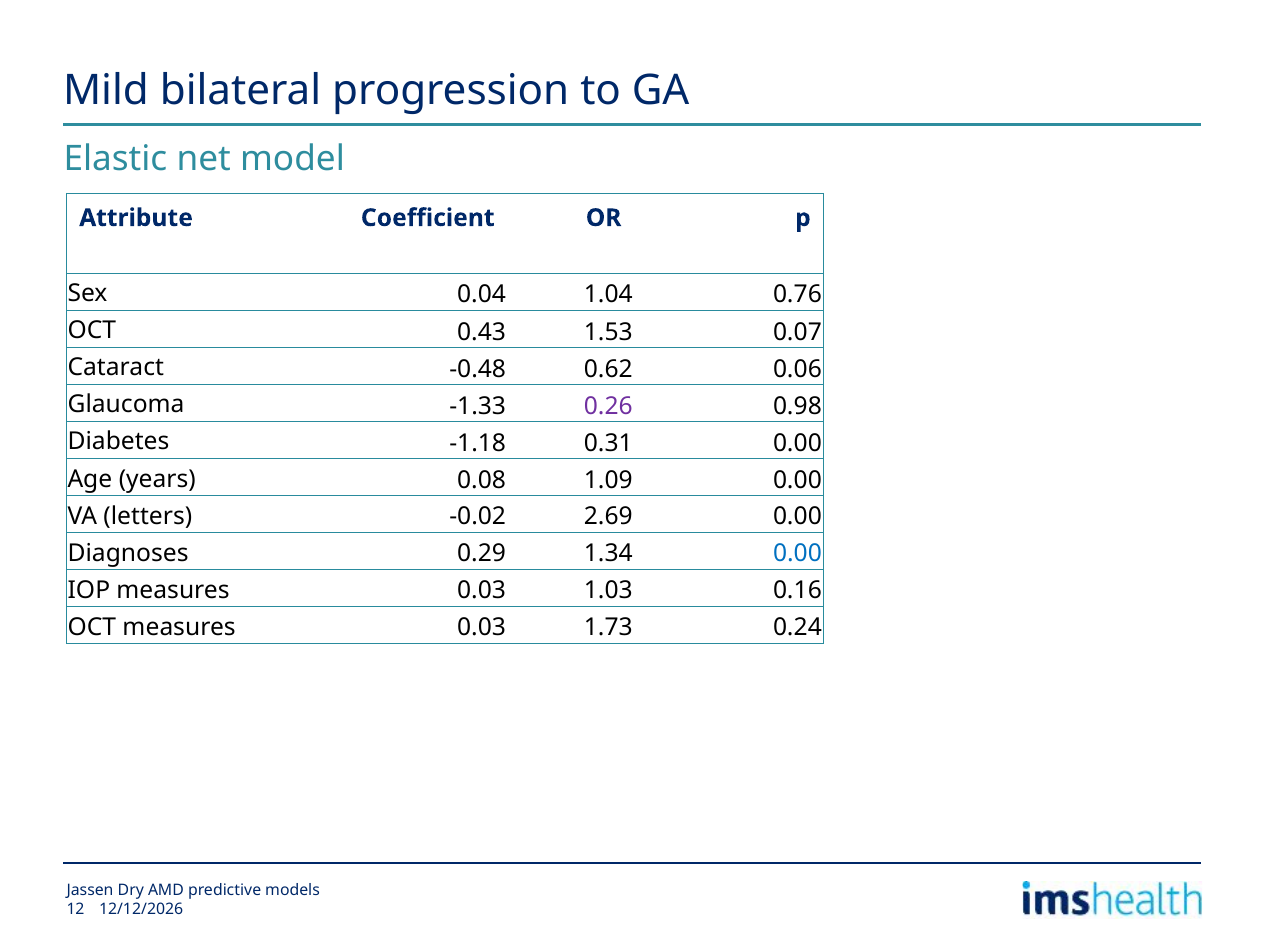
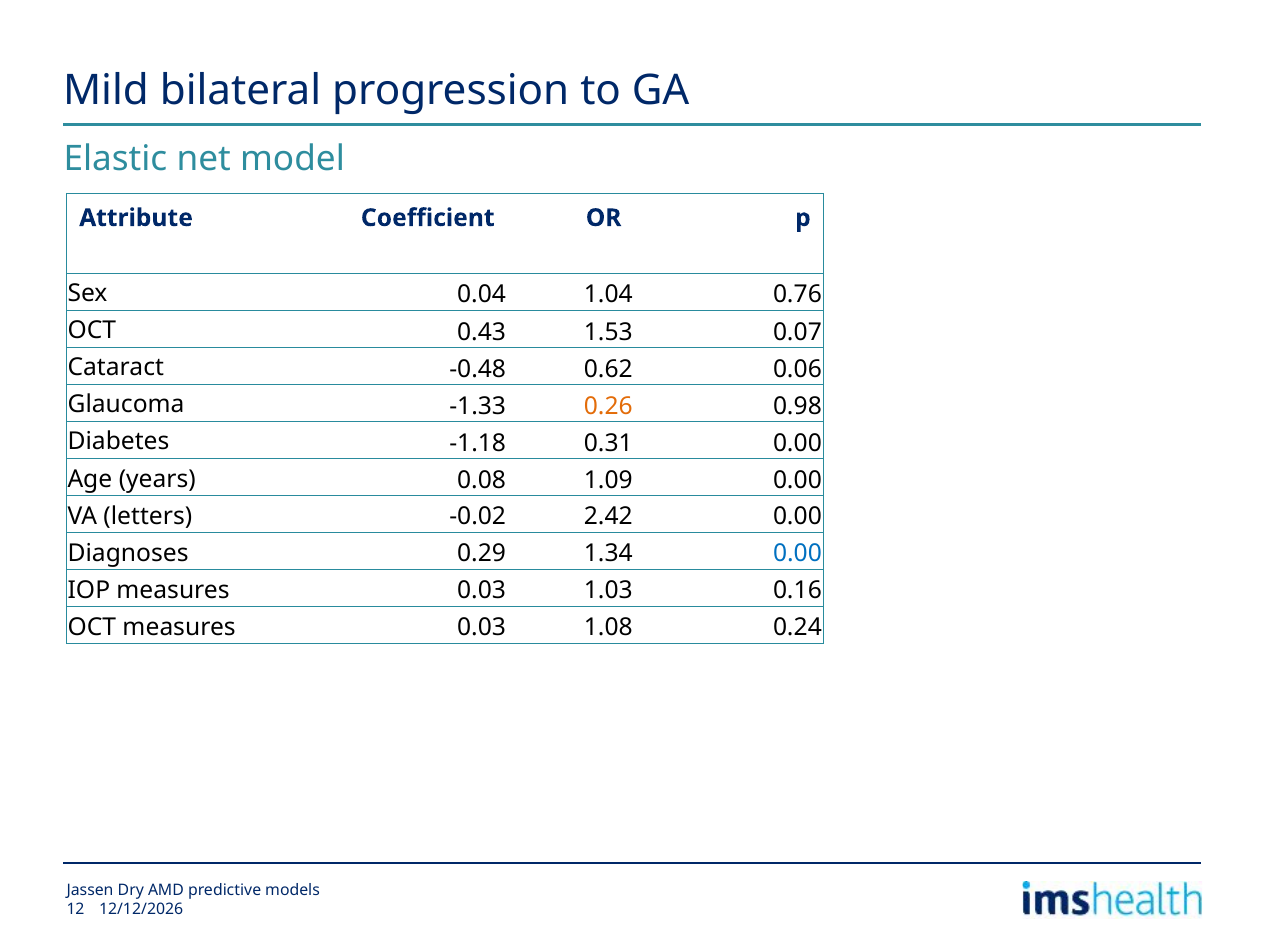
0.26 colour: purple -> orange (608, 406)
2.69: 2.69 -> 2.42 (608, 516)
1.73: 1.73 -> 1.08 (608, 627)
